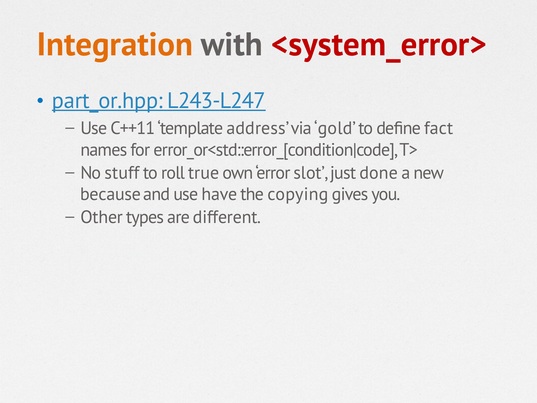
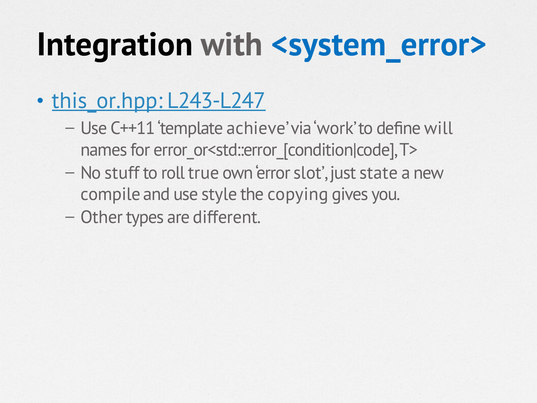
Integration colour: orange -> black (115, 45)
<system_error> colour: red -> blue (379, 45)
part_or.hpp: part_or.hpp -> this_or.hpp (107, 101)
address: address -> achieve (258, 128)
gold: gold -> work (335, 128)
fact: fact -> will (439, 128)
done: done -> state (379, 173)
because: because -> compile (111, 194)
have: have -> style (219, 194)
